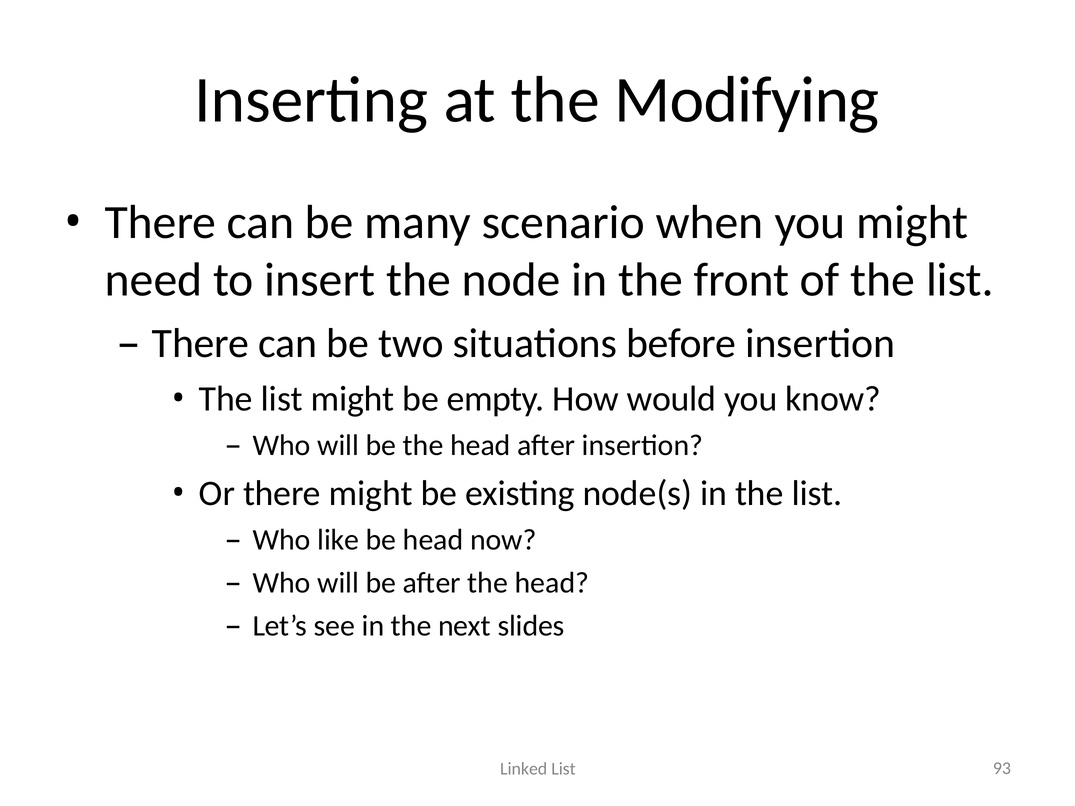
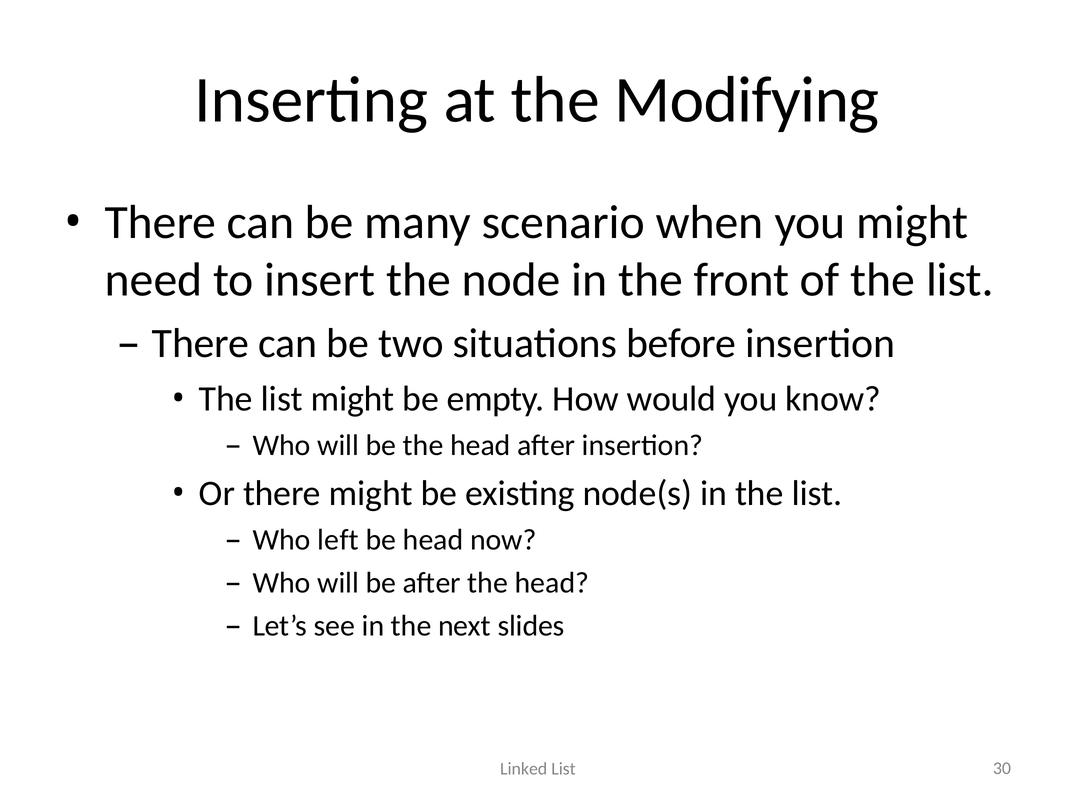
like: like -> left (338, 540)
93: 93 -> 30 (1002, 769)
